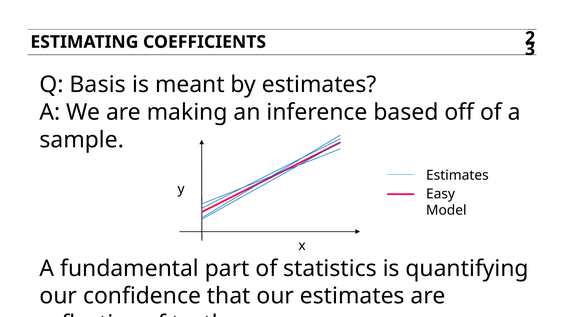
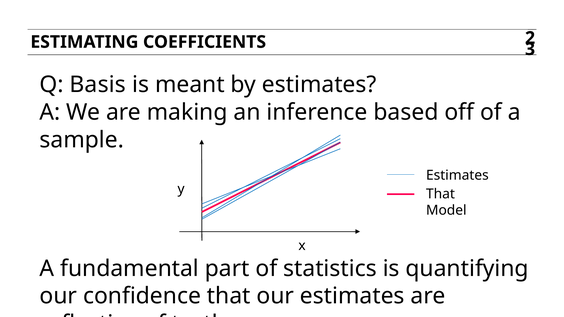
Easy: Easy -> That (440, 194)
